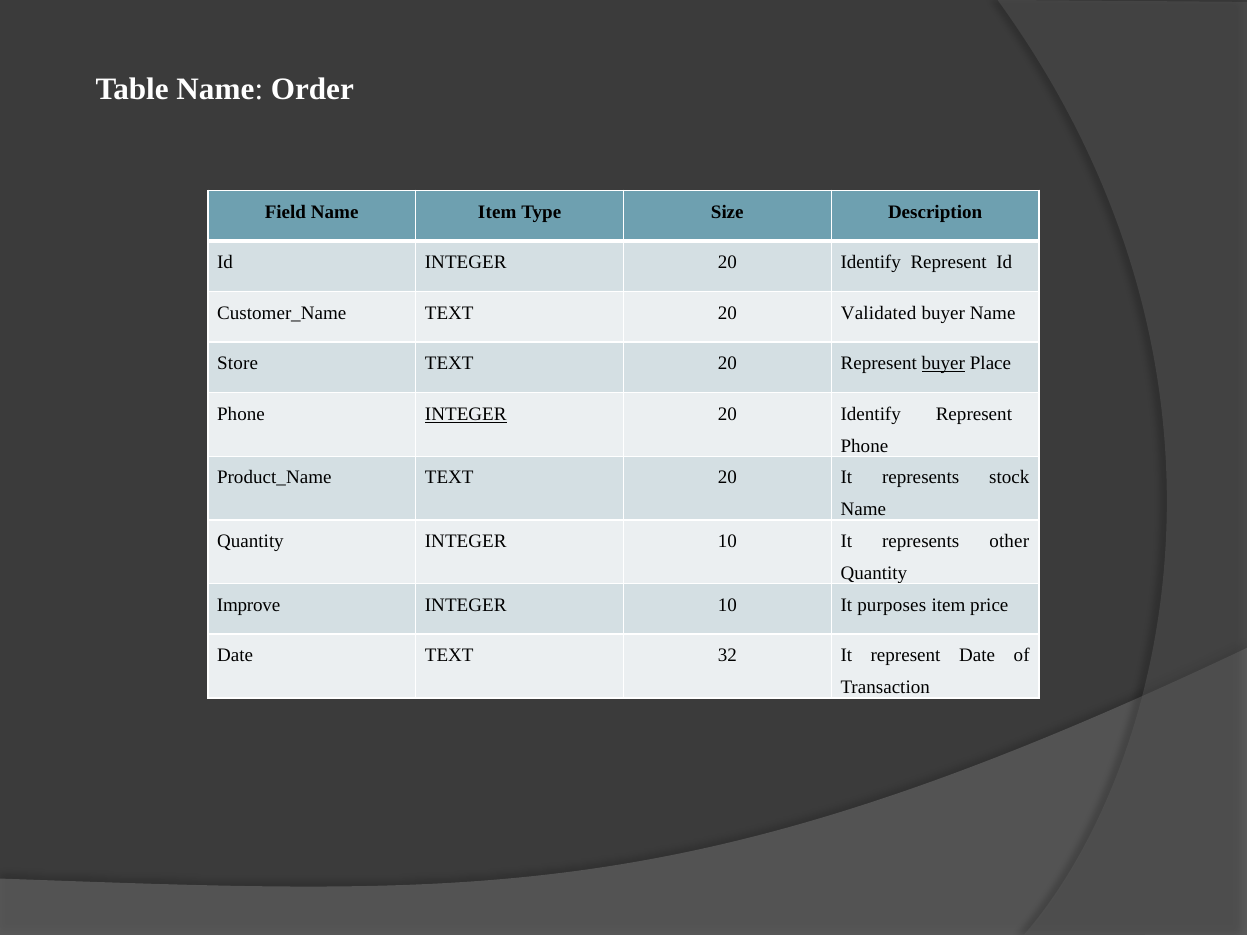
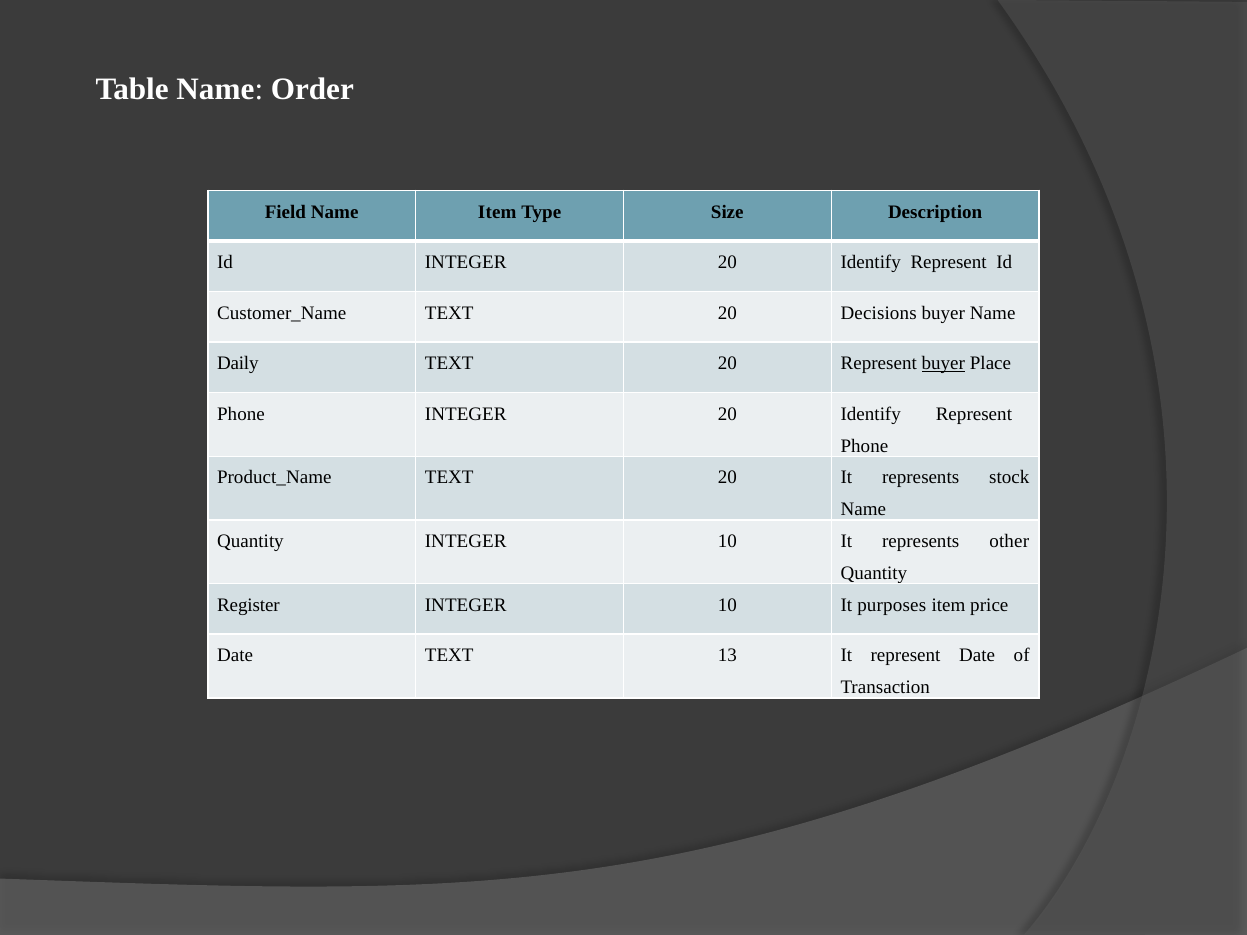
Validated: Validated -> Decisions (879, 313)
Store: Store -> Daily (238, 364)
INTEGER underline: present -> none (466, 414)
Improve: Improve -> Register (248, 605)
32: 32 -> 13 (727, 656)
